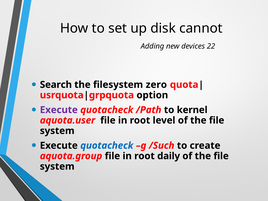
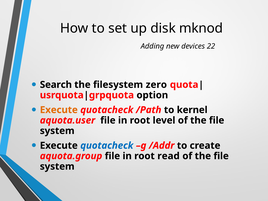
cannot: cannot -> mknod (201, 28)
Execute colour: purple -> orange (59, 110)
/Such: /Such -> /Addr (162, 146)
daily: daily -> read (169, 156)
